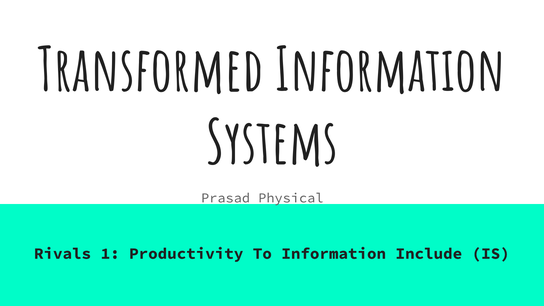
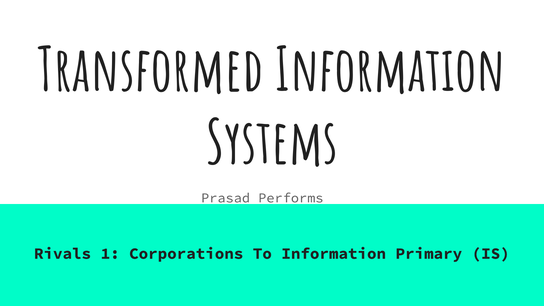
Physical: Physical -> Performs (291, 198)
Productivity: Productivity -> Corporations (186, 254)
Include: Include -> Primary (429, 254)
